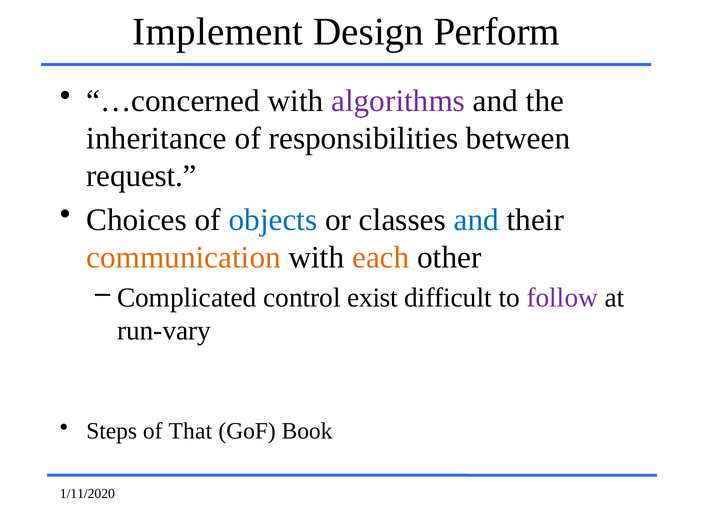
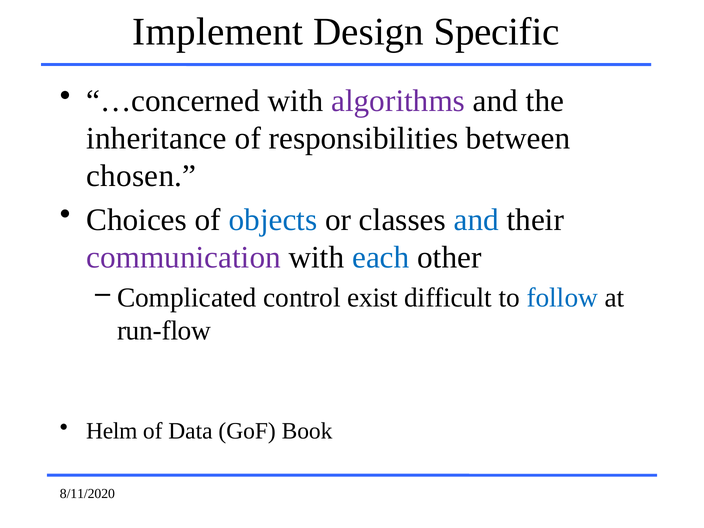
Perform: Perform -> Specific (497, 32)
request: request -> chosen (141, 176)
communication colour: orange -> purple (184, 257)
each colour: orange -> blue (381, 257)
follow colour: purple -> blue (562, 298)
run-vary: run-vary -> run-flow (164, 331)
Steps: Steps -> Helm (112, 431)
That: That -> Data (190, 431)
1/11/2020: 1/11/2020 -> 8/11/2020 (87, 494)
